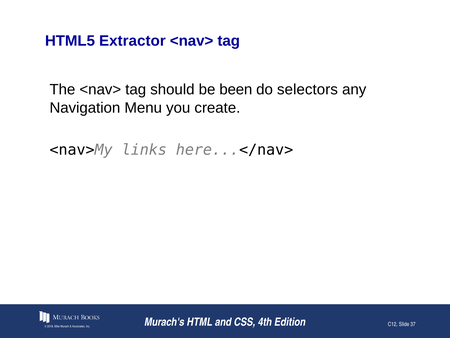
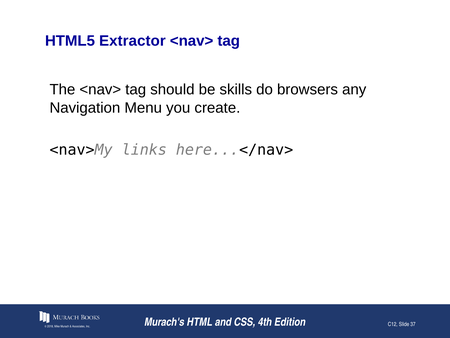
been: been -> skills (236, 90)
selectors: selectors -> browsers (307, 90)
